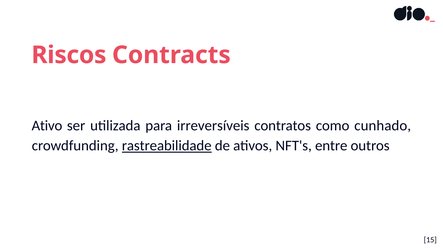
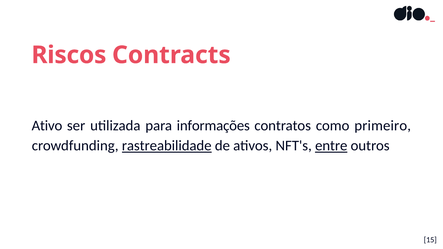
irreversíveis: irreversíveis -> informações (213, 126)
cunhado: cunhado -> primeiro (383, 126)
entre underline: none -> present (331, 146)
